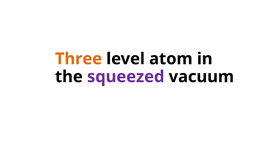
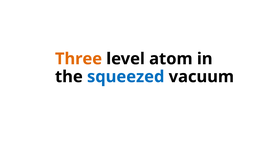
squeezed colour: purple -> blue (126, 76)
